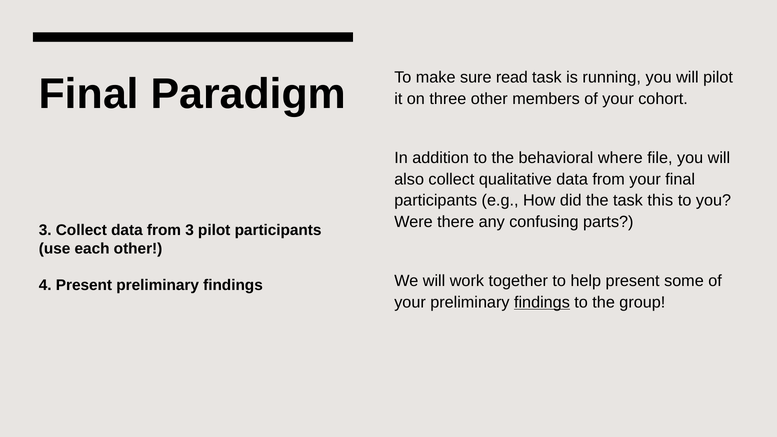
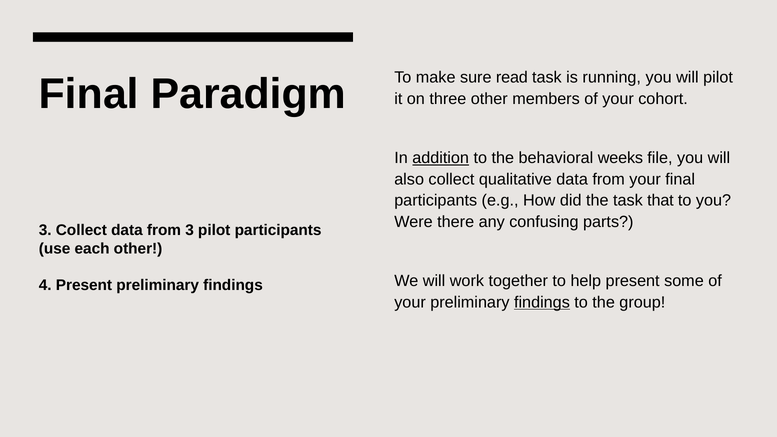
addition underline: none -> present (441, 158)
where: where -> weeks (620, 158)
this: this -> that (660, 201)
